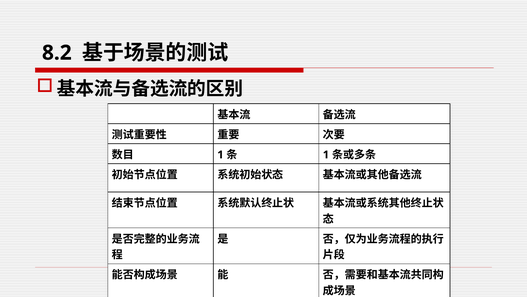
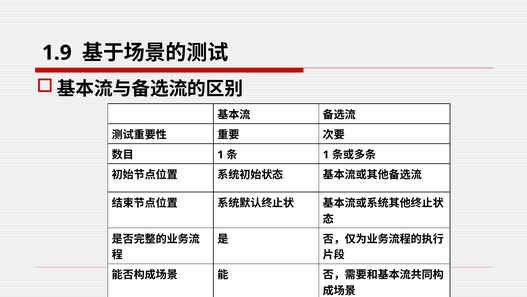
8.2: 8.2 -> 1.9 (57, 53)
